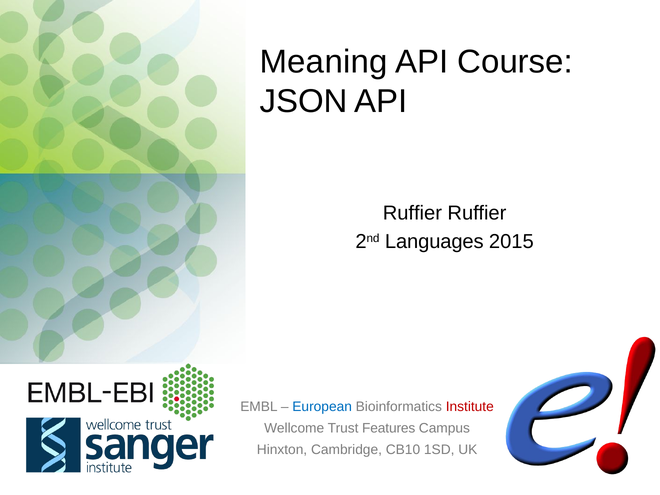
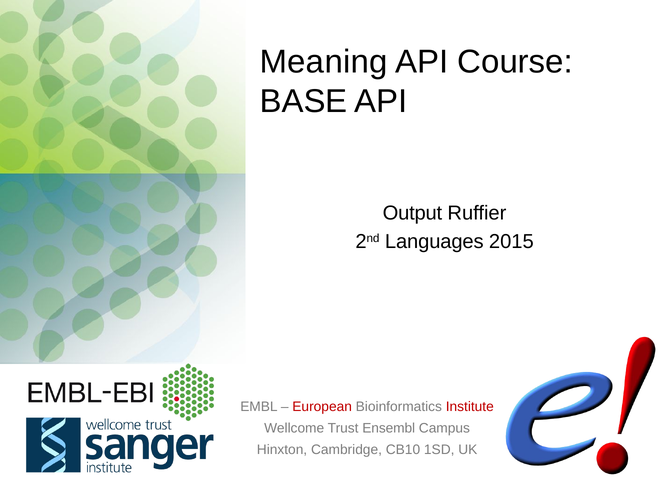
JSON: JSON -> BASE (304, 101)
Ruffier: Ruffier -> Output (412, 213)
European colour: blue -> red (322, 407)
Features: Features -> Ensembl (389, 428)
